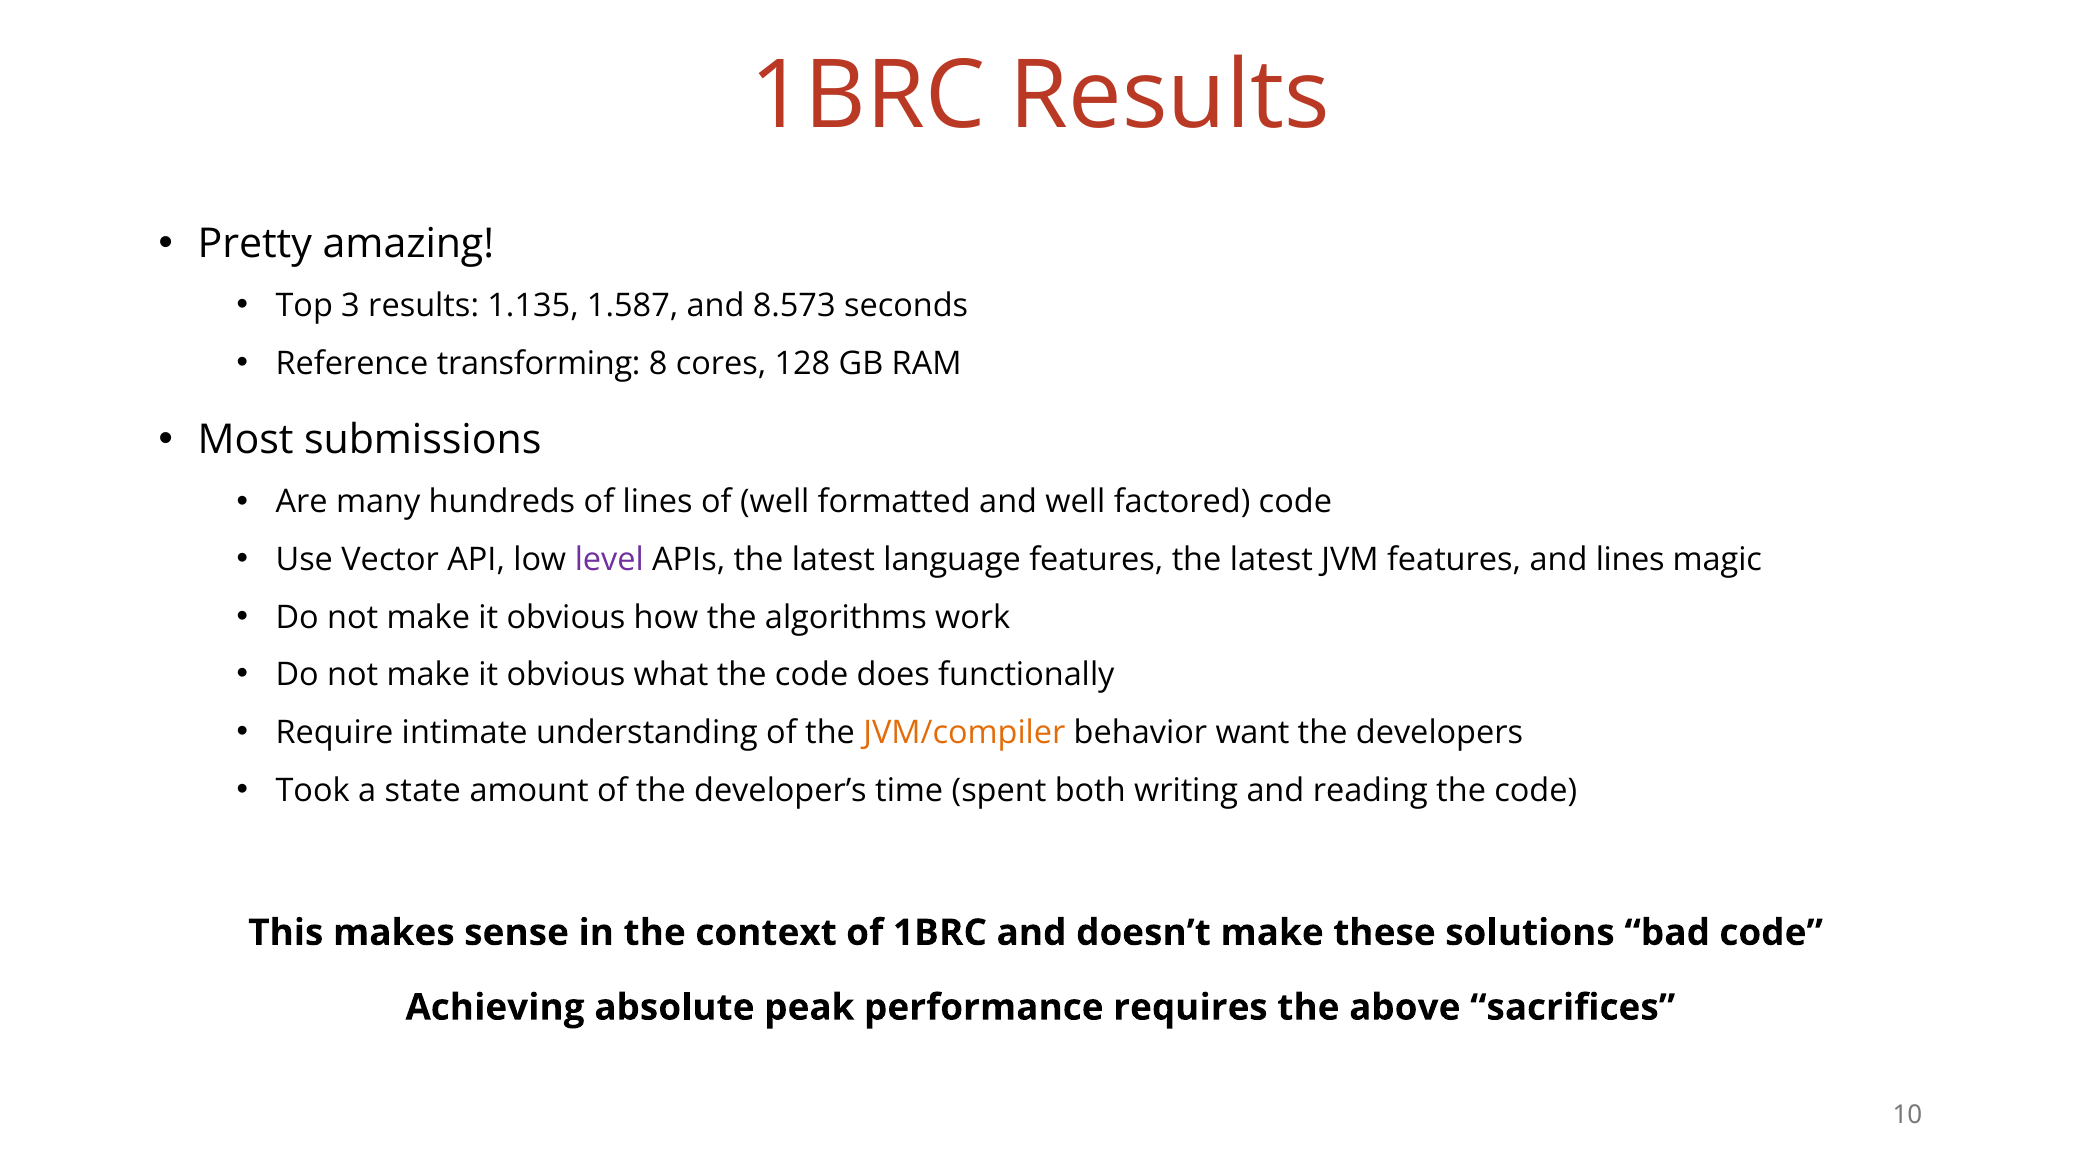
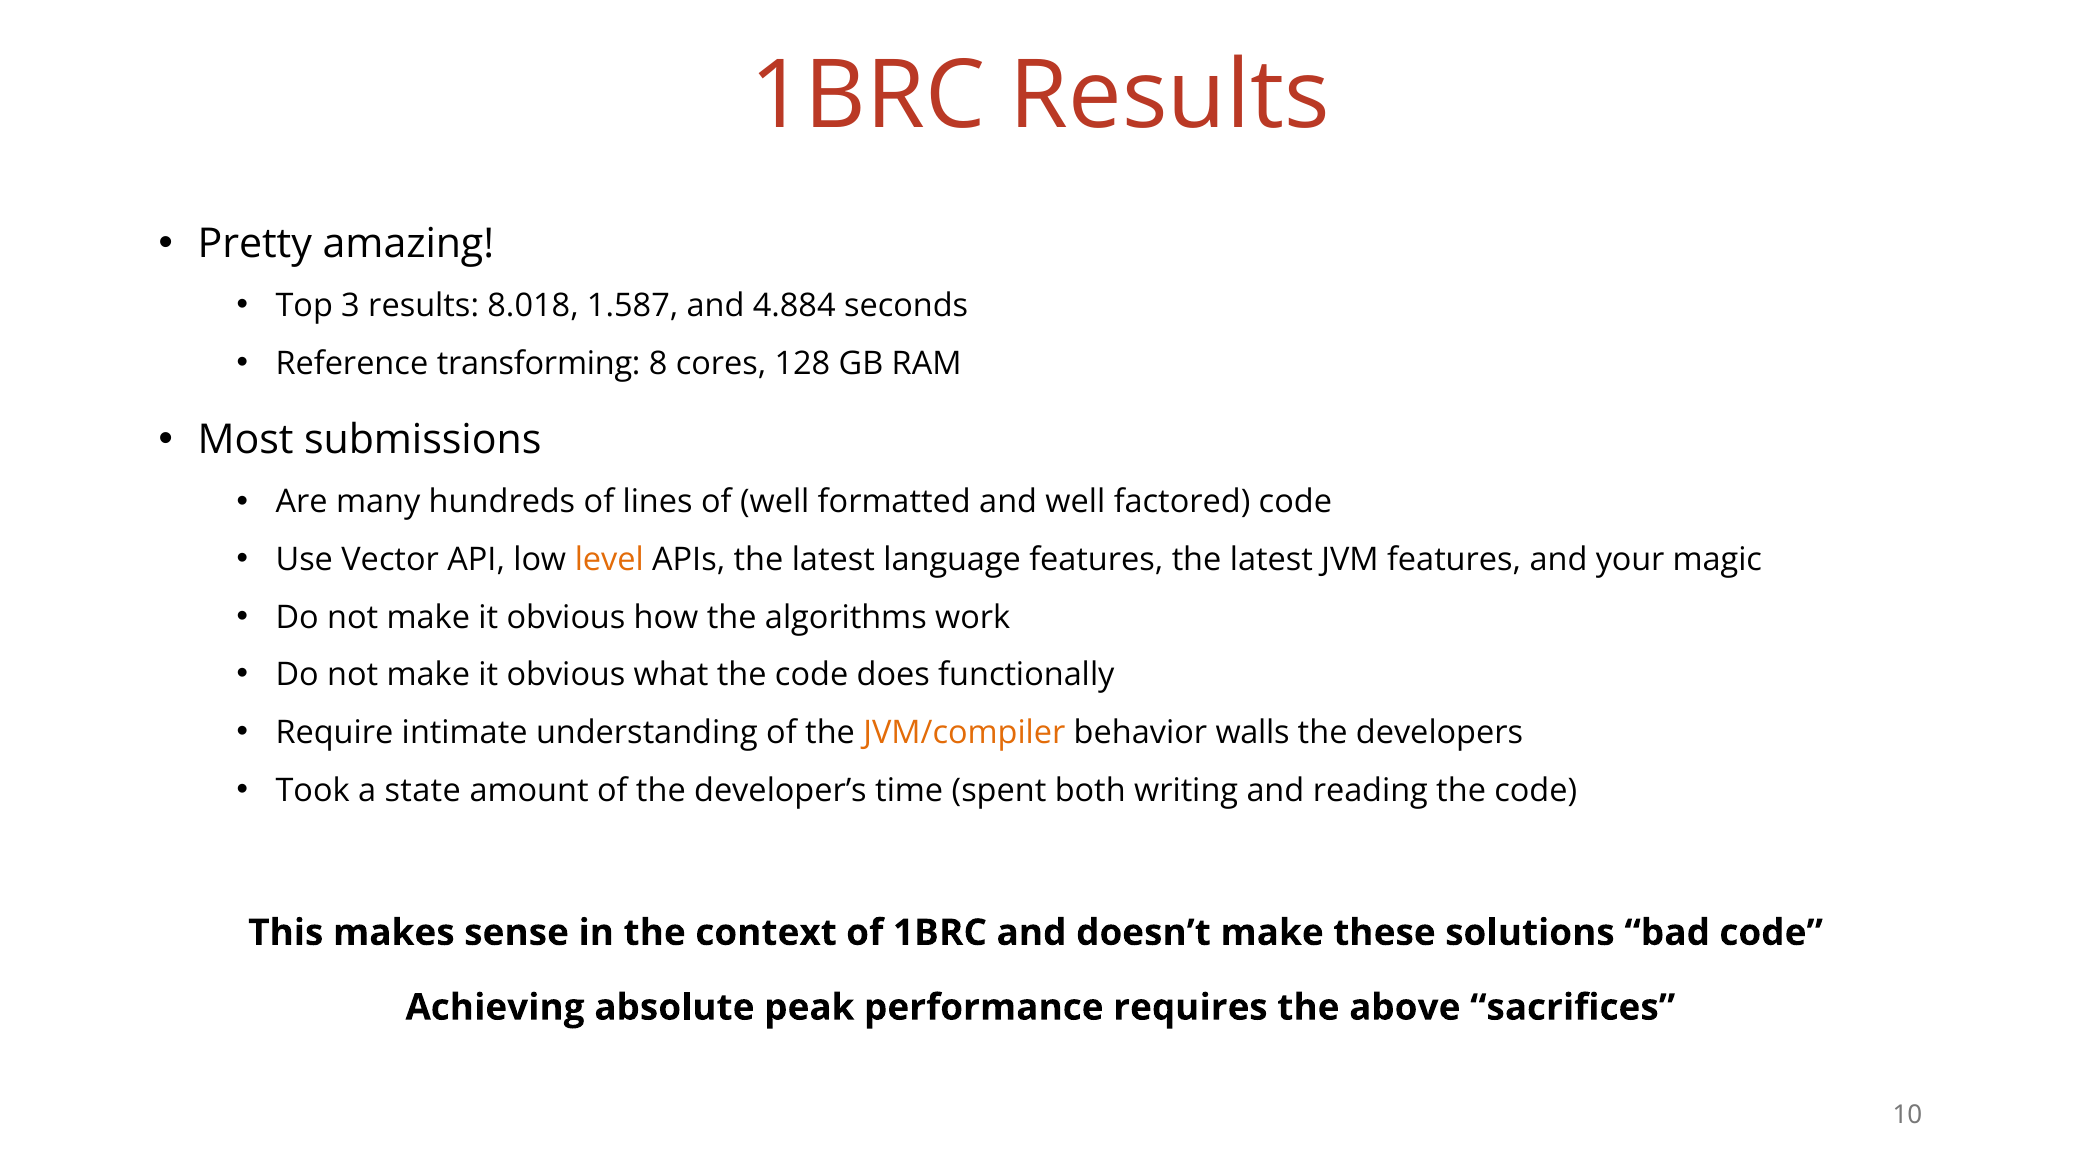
1.135: 1.135 -> 8.018 (533, 306)
8.573: 8.573 -> 4.884 (794, 306)
level colour: purple -> orange (609, 560)
and lines: lines -> your (1630, 560)
want: want -> walls (1253, 733)
